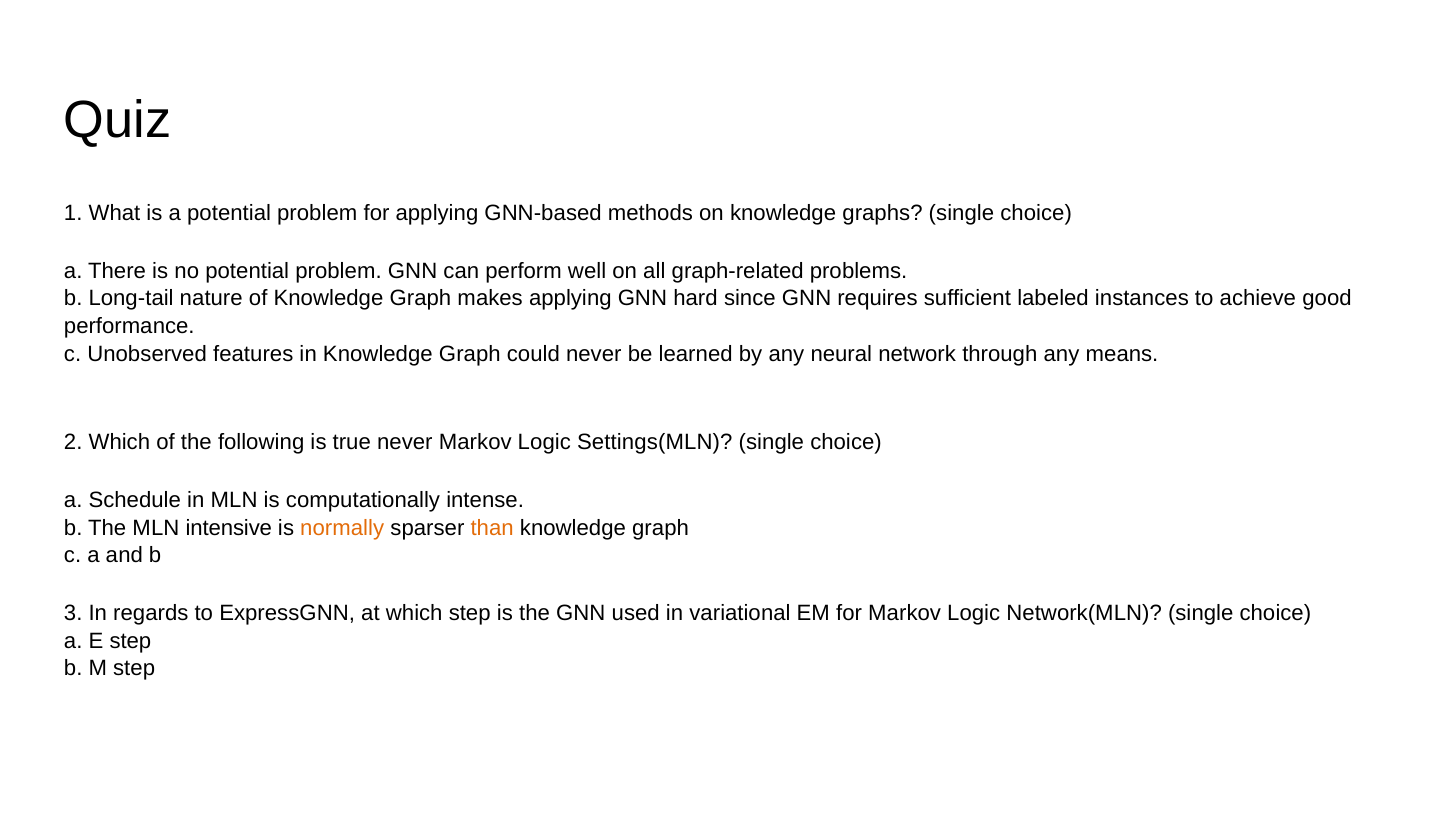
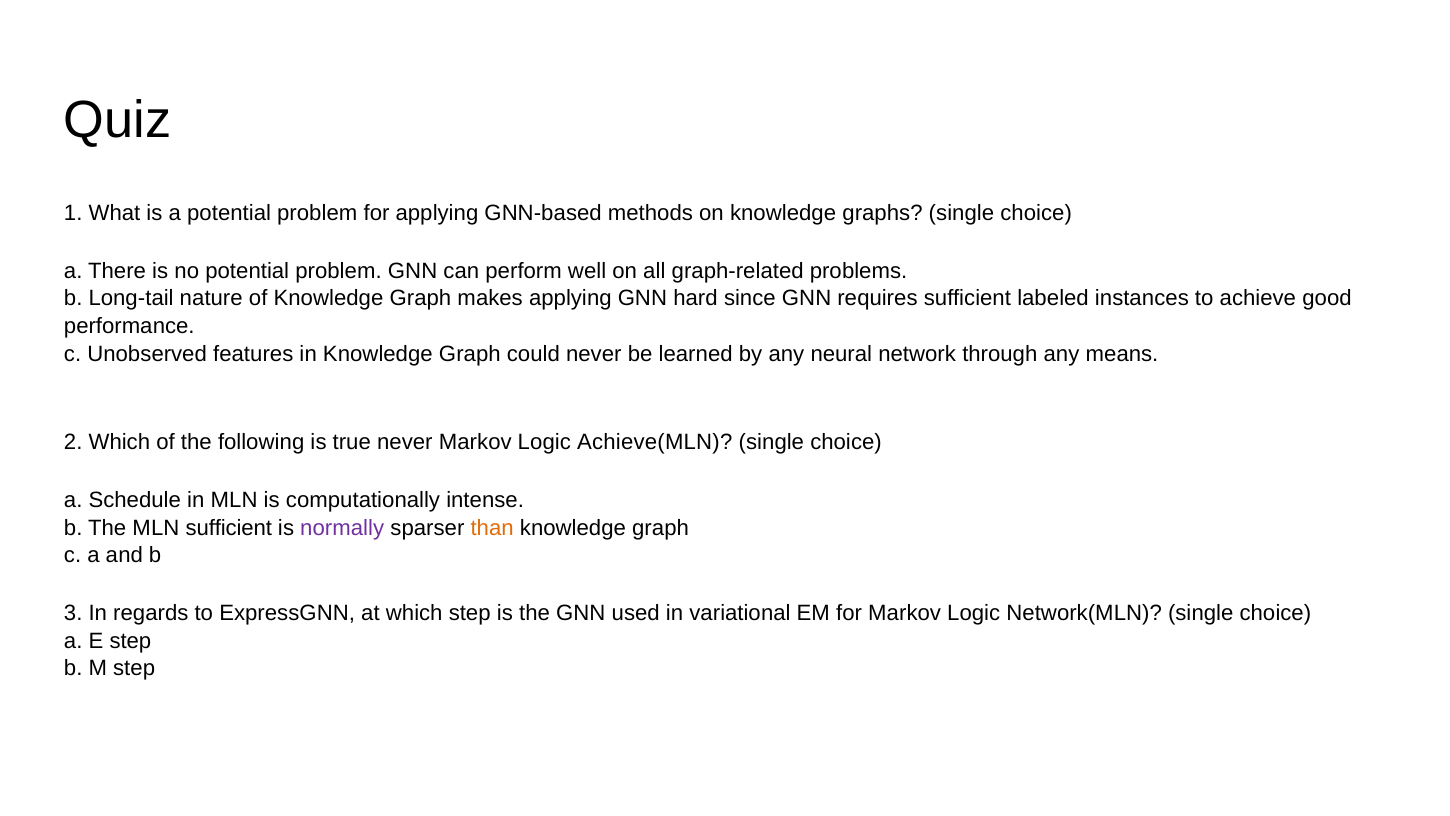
Settings(MLN: Settings(MLN -> Achieve(MLN (655, 442)
MLN intensive: intensive -> sufficient (229, 528)
normally colour: orange -> purple (342, 528)
